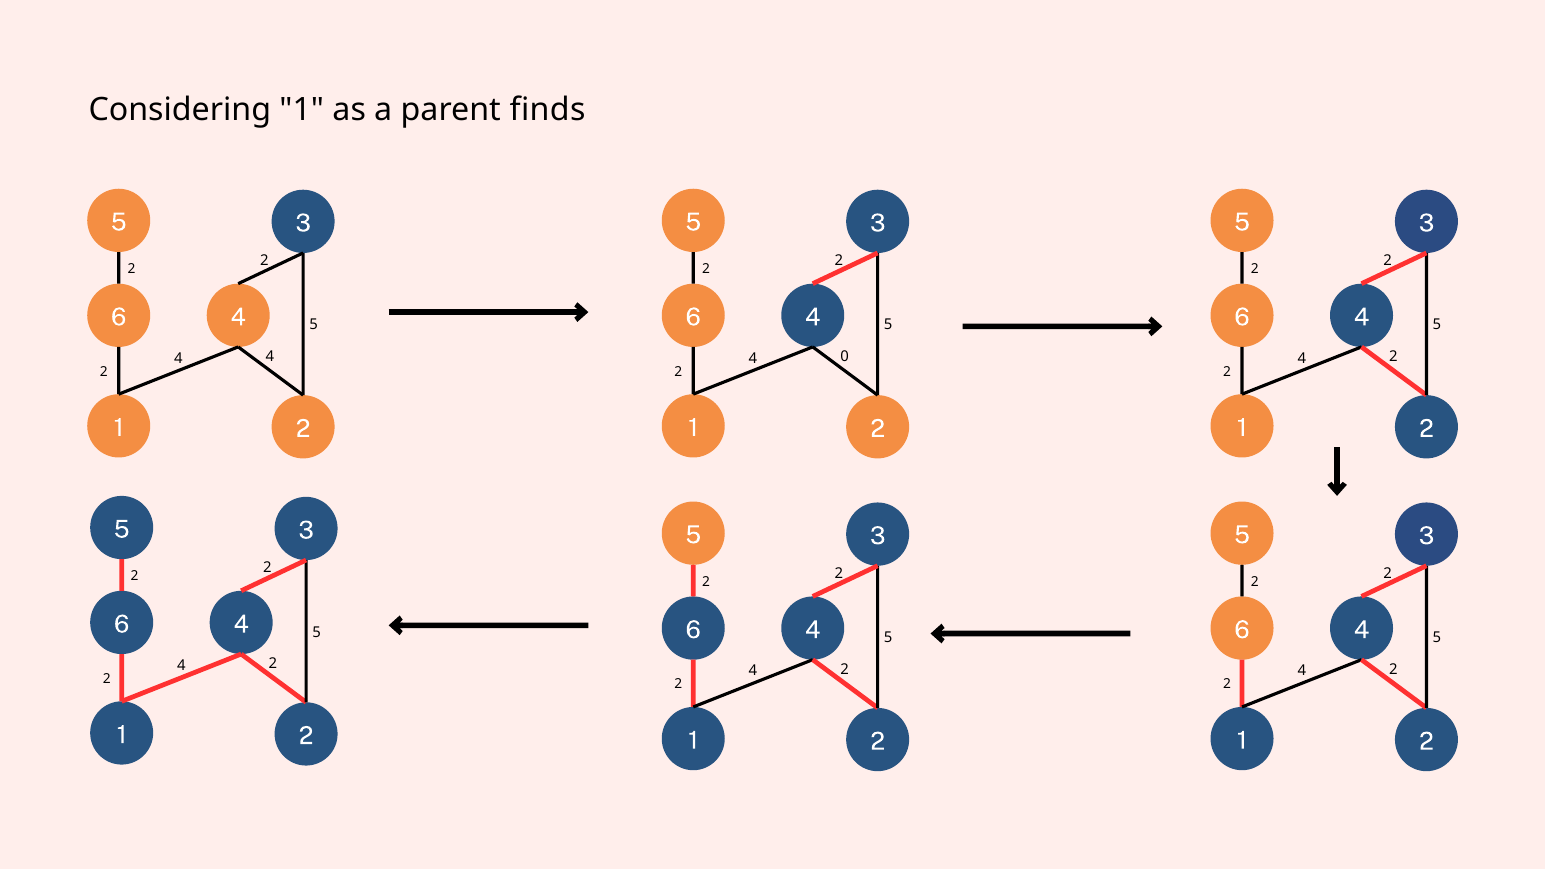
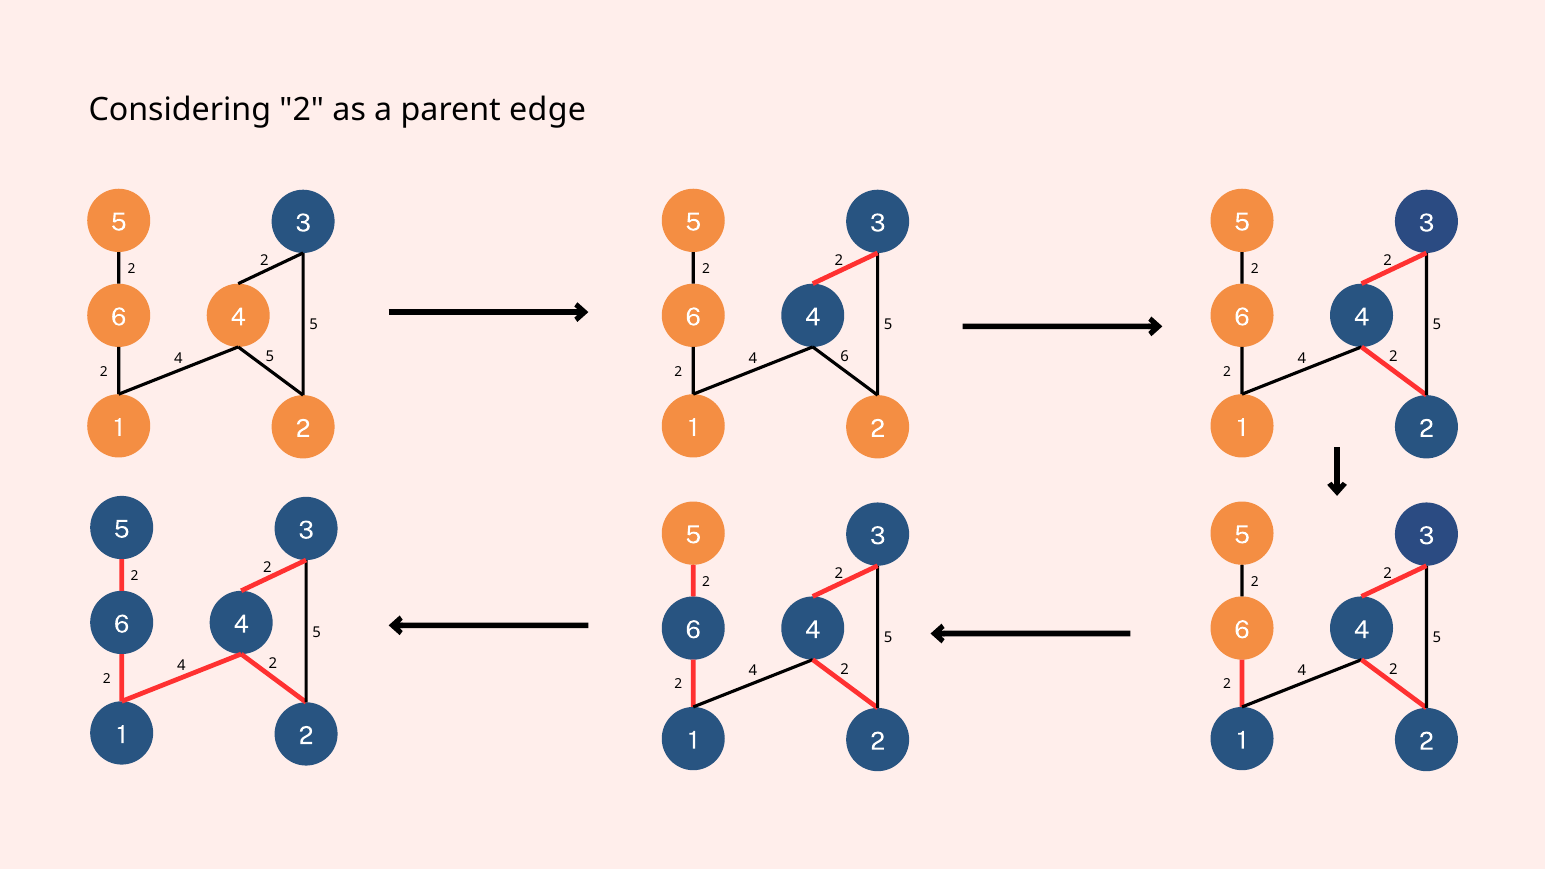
Considering 1: 1 -> 2 (302, 110)
finds: finds -> edge (548, 110)
4 4: 4 -> 5 (270, 356)
4 0: 0 -> 6 (845, 356)
